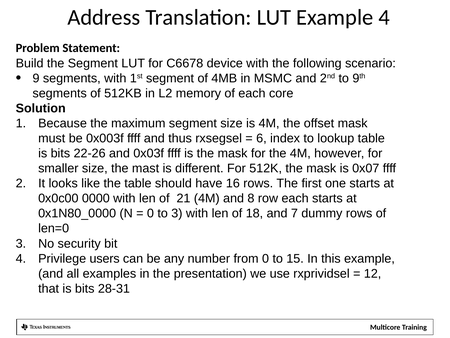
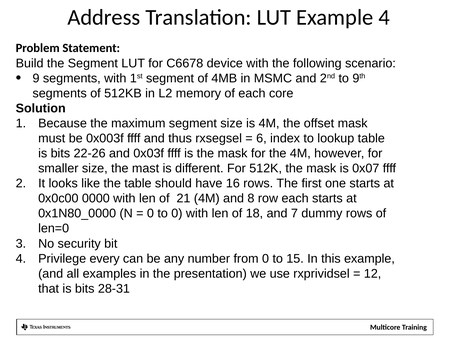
to 3: 3 -> 0 (177, 213)
users: users -> every (105, 258)
